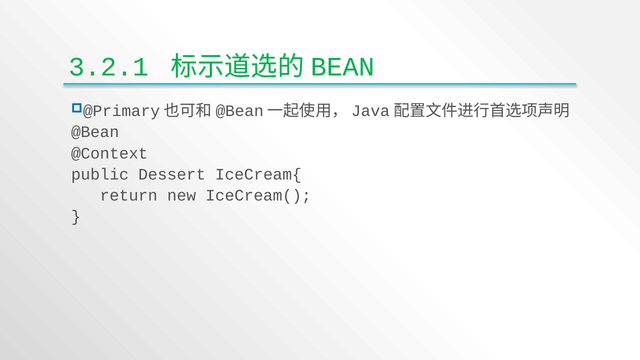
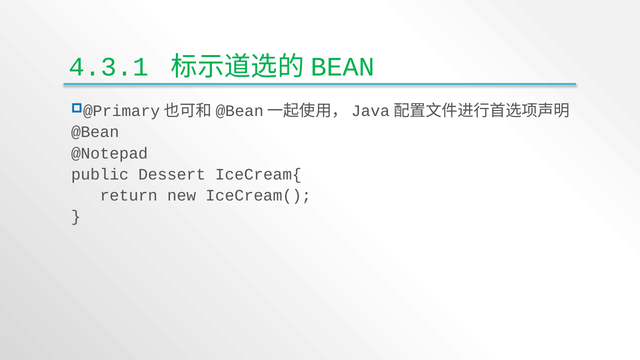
3.2.1: 3.2.1 -> 4.3.1 (109, 67)
@Context: @Context -> @Notepad (110, 153)
